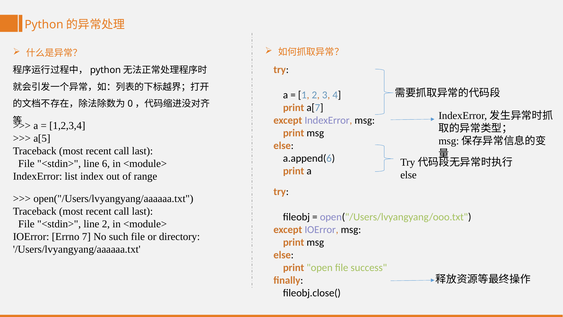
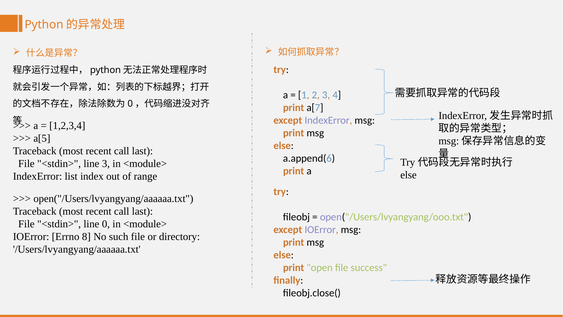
line 6: 6 -> 3 (106, 163)
line 2: 2 -> 0 (106, 224)
7: 7 -> 8 (86, 236)
